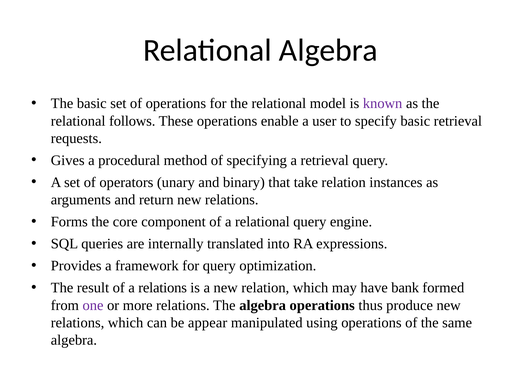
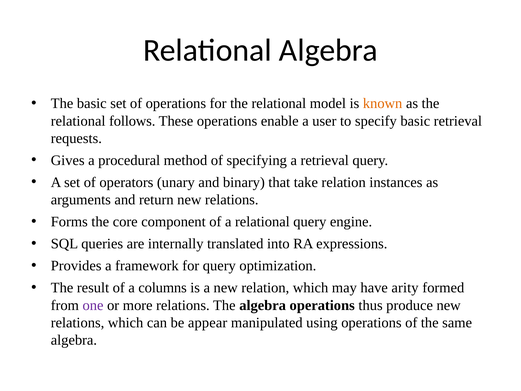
known colour: purple -> orange (383, 103)
a relations: relations -> columns (163, 288)
bank: bank -> arity (405, 288)
